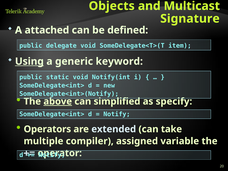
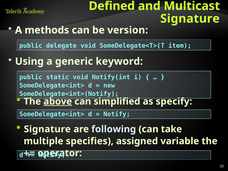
Objects: Objects -> Defined (112, 6)
attached: attached -> methods (47, 30)
defined: defined -> version (128, 30)
Using underline: present -> none (29, 61)
Operators: Operators -> Signature (47, 129)
extended: extended -> following (114, 129)
compiler: compiler -> specifies (90, 141)
